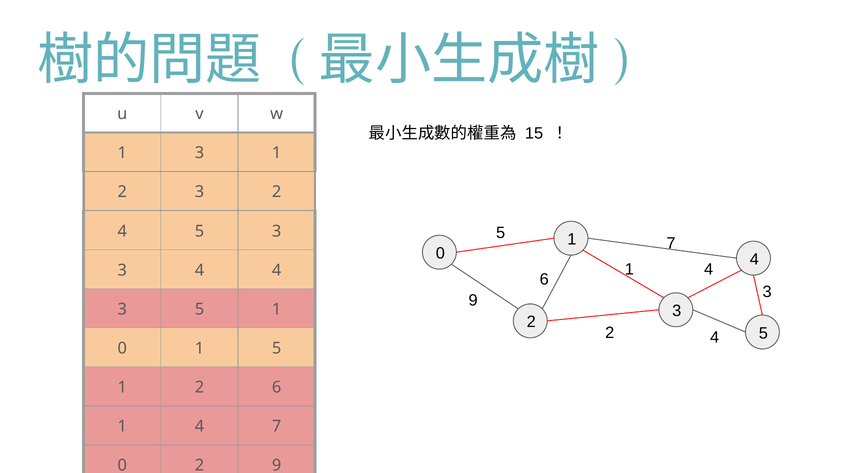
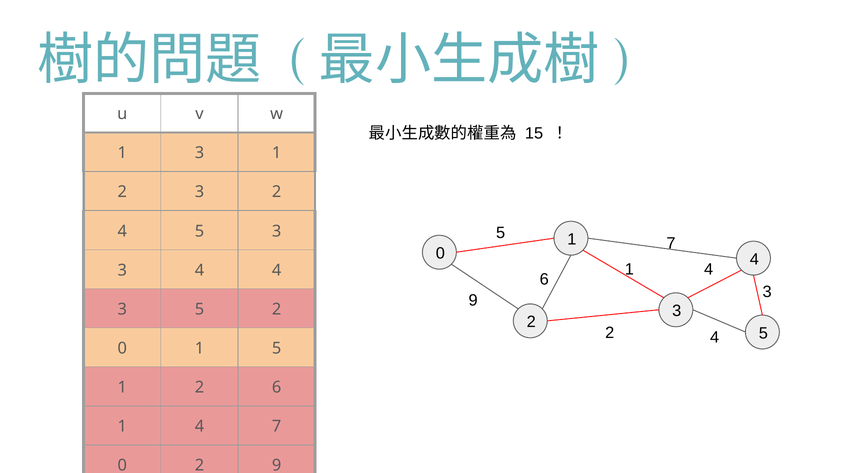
3 5 1: 1 -> 2 (277, 310)
